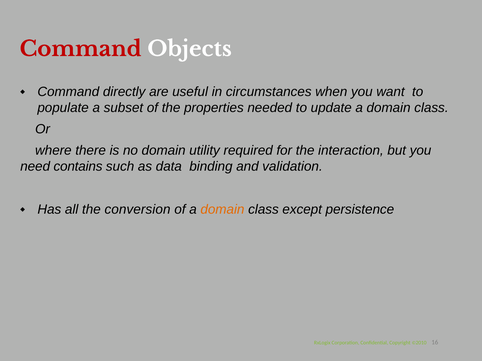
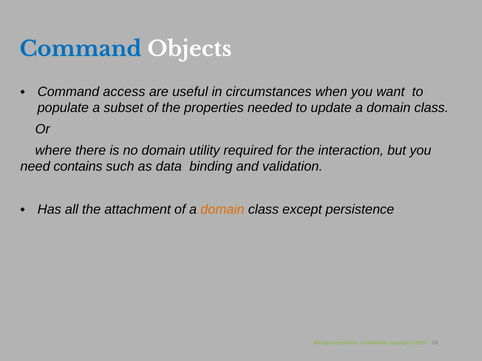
Command colour: red -> blue (81, 49)
directly: directly -> access (124, 92)
conversion: conversion -> attachment (138, 210)
